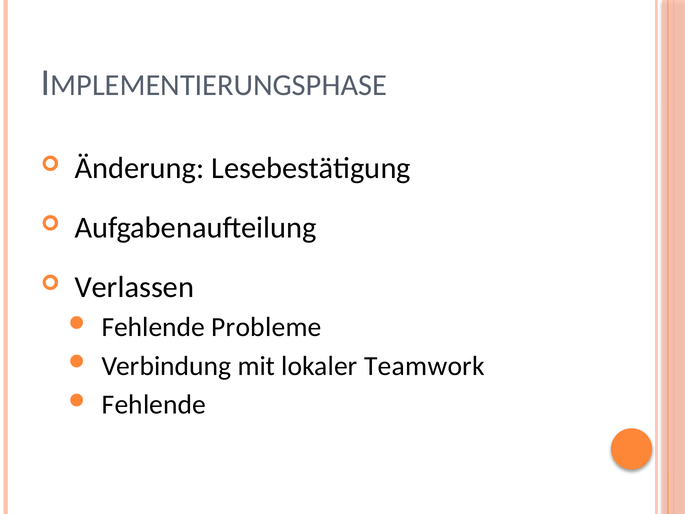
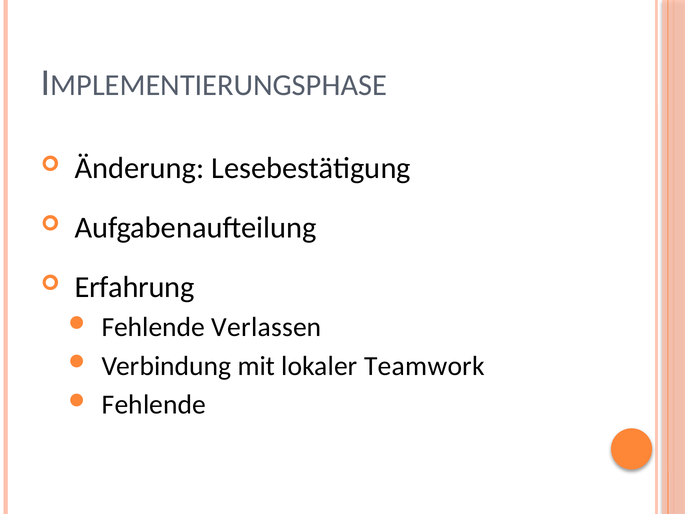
Verlassen: Verlassen -> Erfahrung (134, 287)
Probleme: Probleme -> Verlassen (266, 327)
